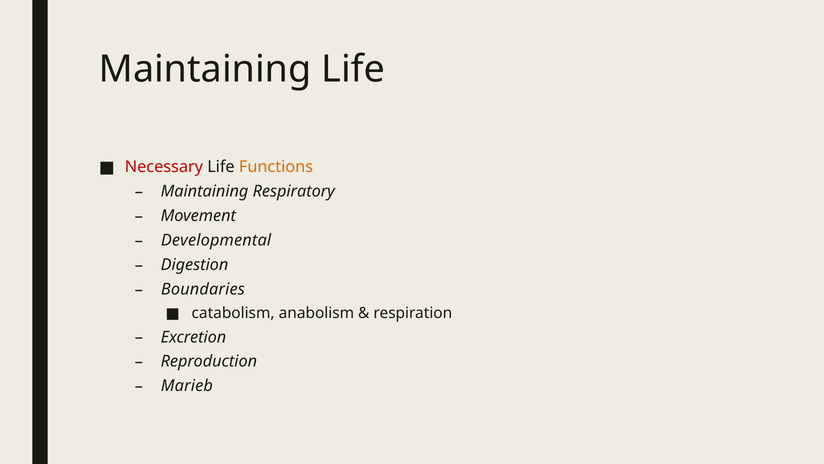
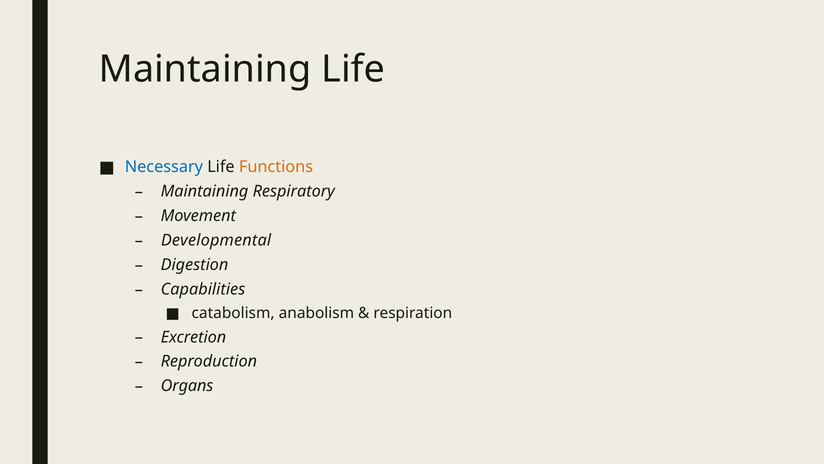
Necessary colour: red -> blue (164, 167)
Boundaries: Boundaries -> Capabilities (203, 289)
Marieb: Marieb -> Organs (187, 386)
